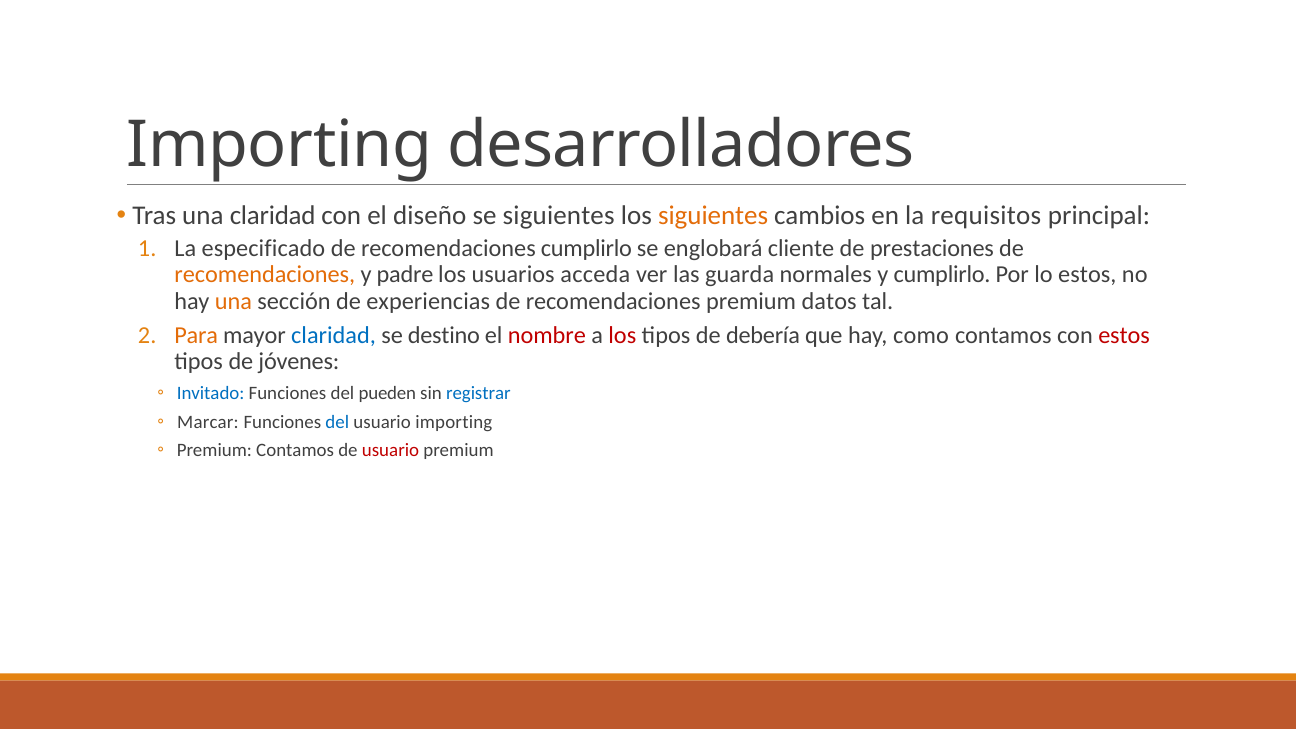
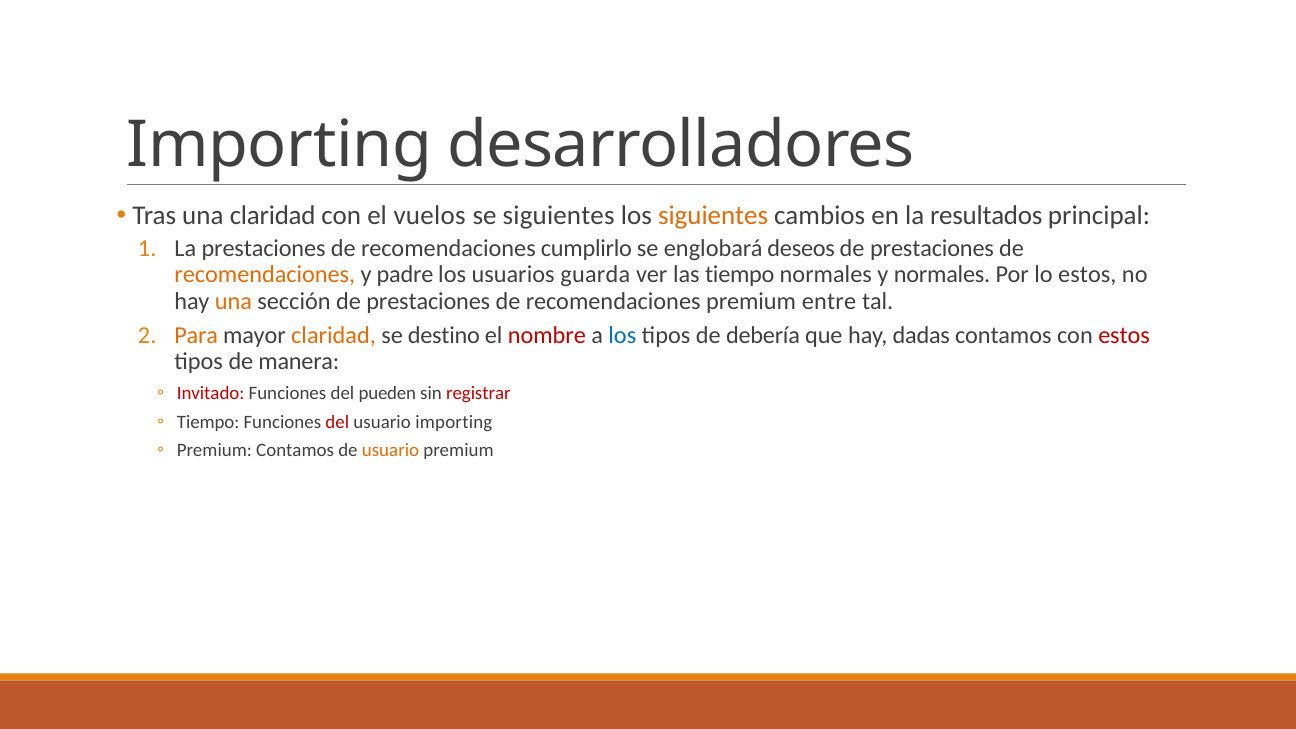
diseño: diseño -> vuelos (430, 215)
requisitos: requisitos -> resultados (986, 215)
La especificado: especificado -> prestaciones (264, 249)
cliente: cliente -> deseos (801, 249)
acceda: acceda -> guarda (595, 275)
las guarda: guarda -> tiempo (740, 275)
y cumplirlo: cumplirlo -> normales (942, 275)
sección de experiencias: experiencias -> prestaciones (428, 301)
datos: datos -> entre (829, 301)
claridad colour: blue -> orange (334, 336)
los colour: red -> blue (622, 336)
como: como -> dadas (921, 336)
jóvenes: jóvenes -> manera (299, 362)
Invitado colour: blue -> red (211, 393)
registrar colour: blue -> red (478, 393)
Marcar: Marcar -> Tiempo (208, 422)
del colour: blue -> red (337, 422)
usuario colour: red -> orange (391, 450)
